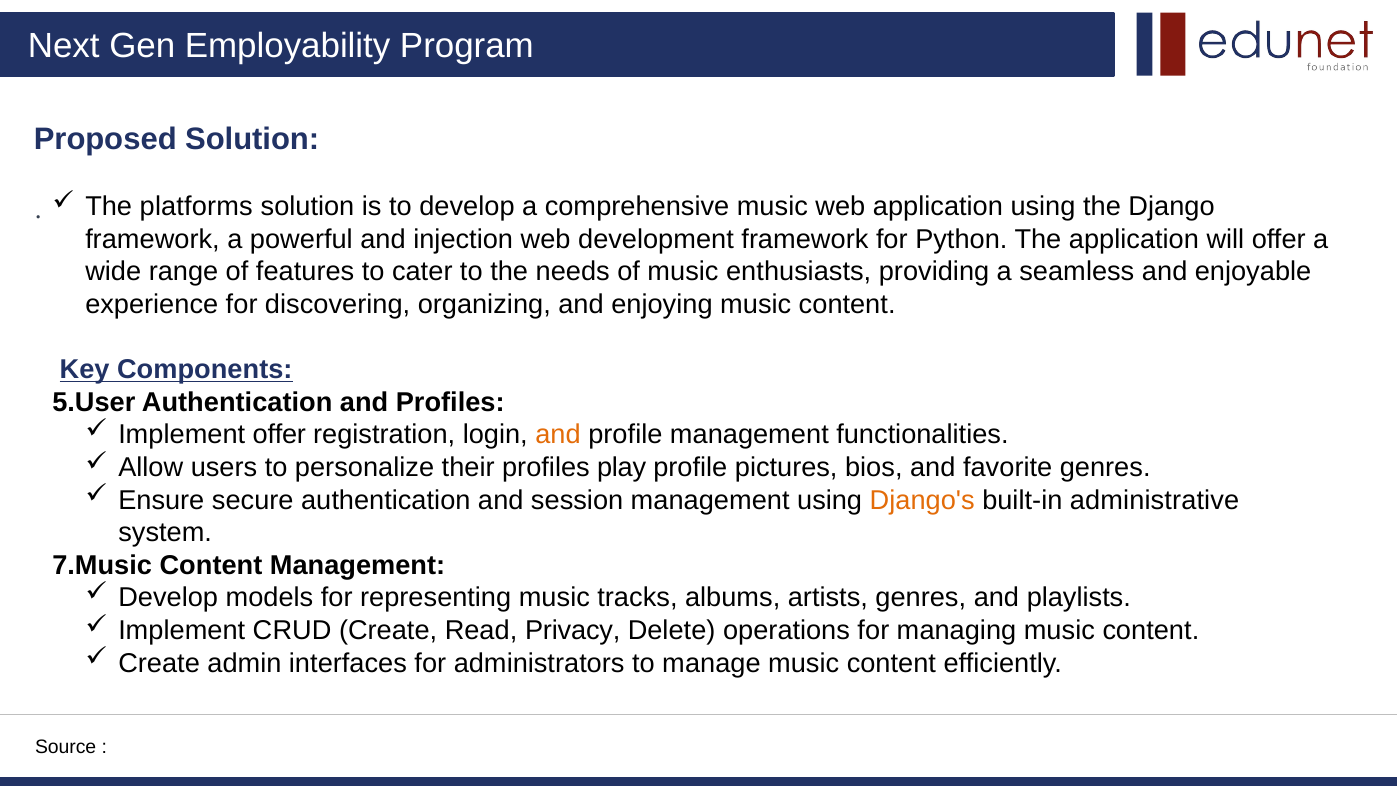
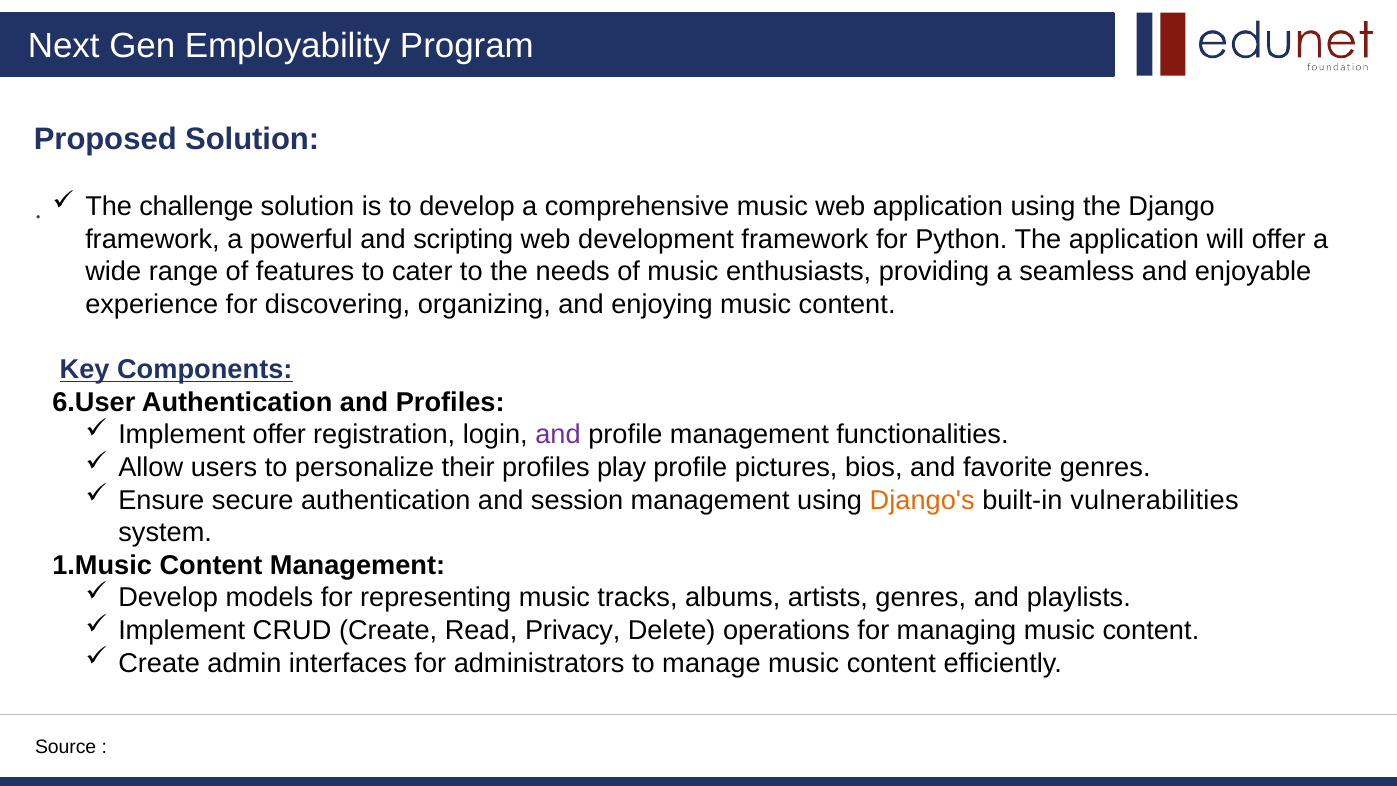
platforms: platforms -> challenge (196, 207)
injection: injection -> scripting (463, 239)
5.User: 5.User -> 6.User (94, 402)
and colour: orange -> purple (558, 435)
administrative: administrative -> vulnerabilities (1154, 500)
7.Music: 7.Music -> 1.Music (102, 565)
